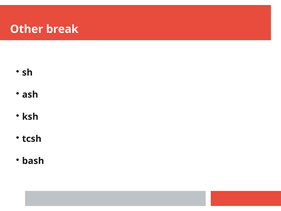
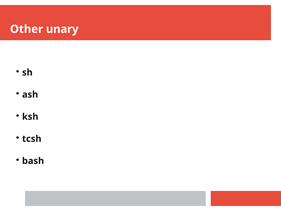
break: break -> unary (62, 29)
